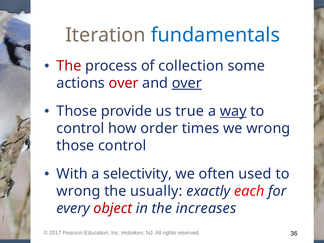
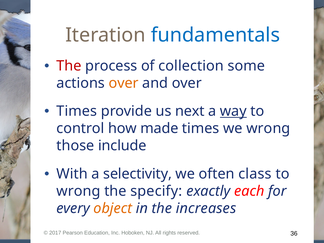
over colour: red -> orange (124, 83)
over underline: present -> none (187, 83)
Those: Those -> Times (77, 111)
true: true -> next (190, 111)
order: order -> made (159, 128)
those control: control -> include (122, 146)
used: used -> class (255, 174)
usually: usually -> specify (156, 191)
object colour: red -> orange (113, 208)
